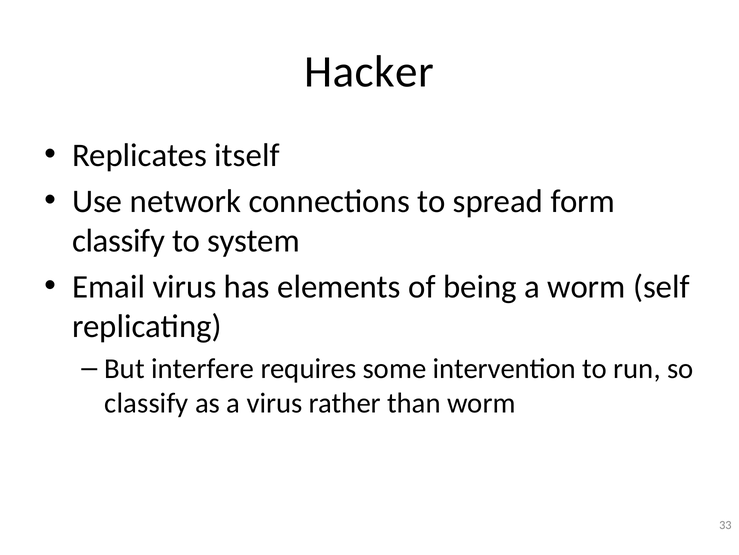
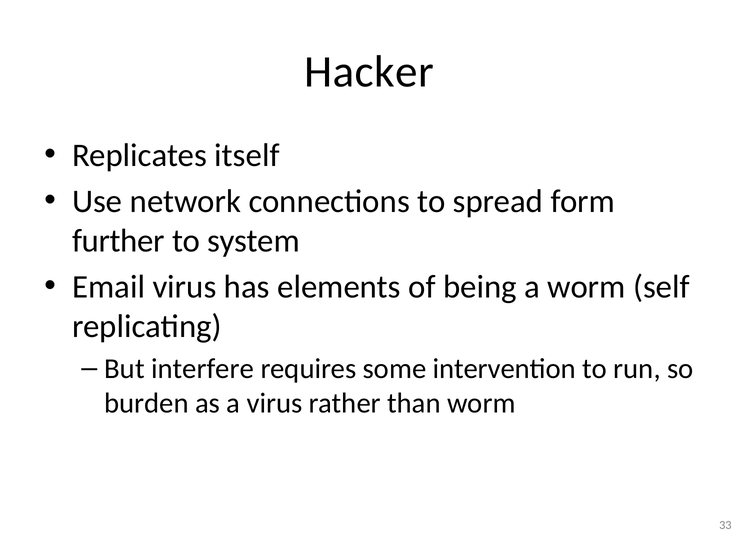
classify: classify -> further (118, 240)
classify: classify -> burden (147, 403)
